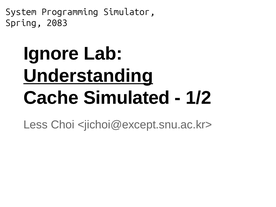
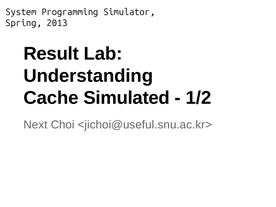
2083: 2083 -> 2013 (57, 23)
Ignore: Ignore -> Result (51, 54)
Understanding underline: present -> none (88, 76)
Less: Less -> Next (35, 125)
<jichoi@except.snu.ac.kr>: <jichoi@except.snu.ac.kr> -> <jichoi@useful.snu.ac.kr> (145, 125)
